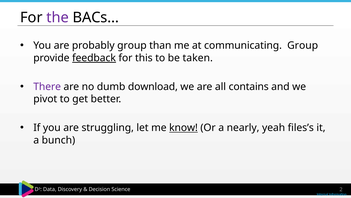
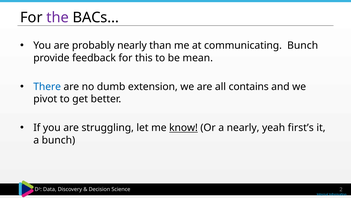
probably group: group -> nearly (132, 45)
communicating Group: Group -> Bunch (303, 45)
feedback underline: present -> none (94, 58)
taken: taken -> mean (198, 58)
There colour: purple -> blue (47, 86)
download: download -> extension (153, 86)
files’s: files’s -> first’s (301, 127)
